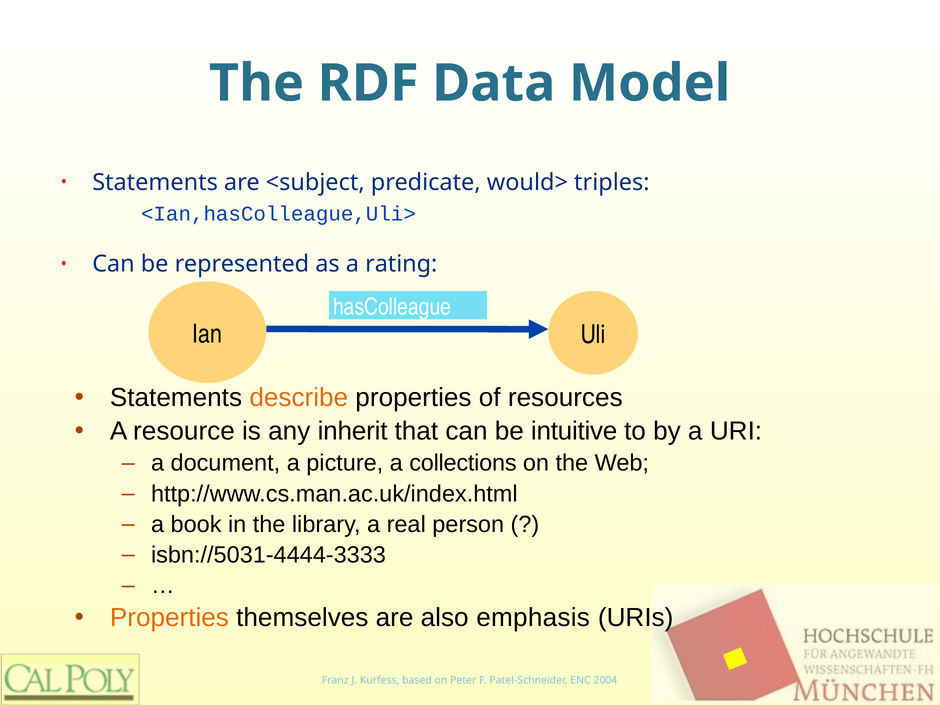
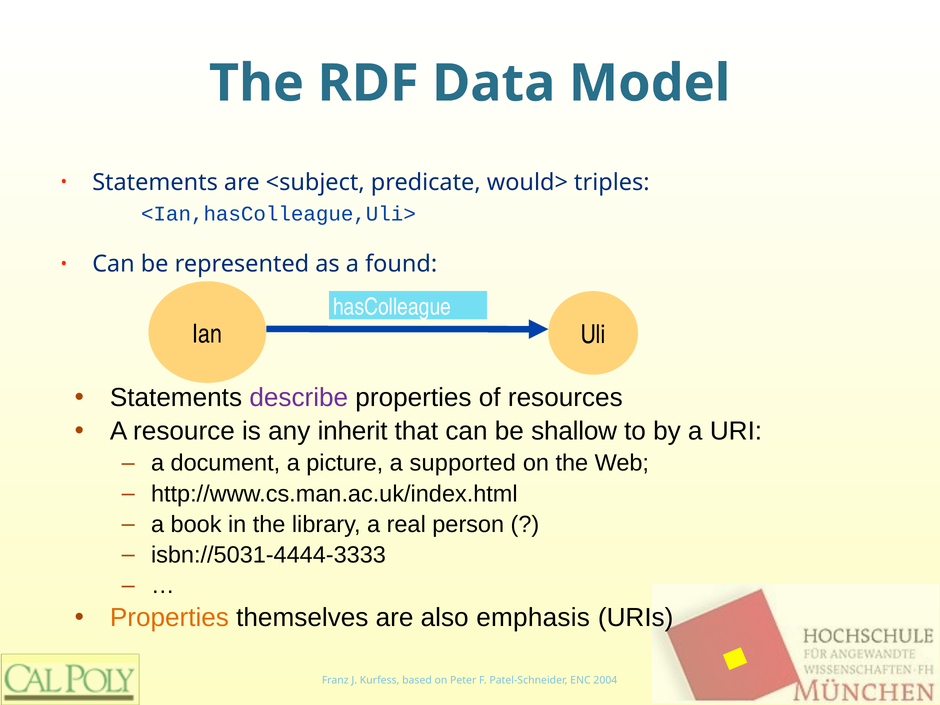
rating: rating -> found (401, 264)
describe colour: orange -> purple (299, 398)
intuitive: intuitive -> shallow (574, 431)
collections: collections -> supported (463, 463)
